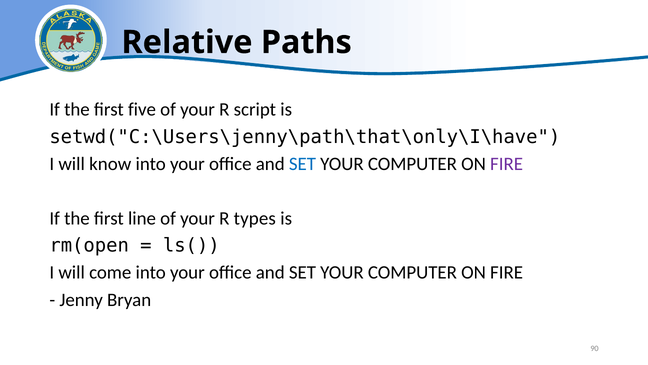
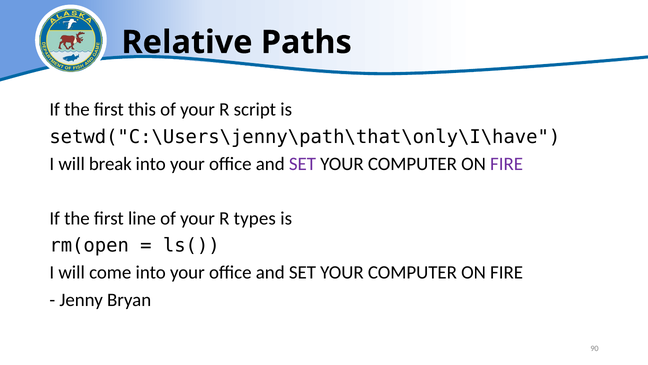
five: five -> this (142, 110)
know: know -> break (110, 164)
SET colour: blue -> purple (302, 164)
